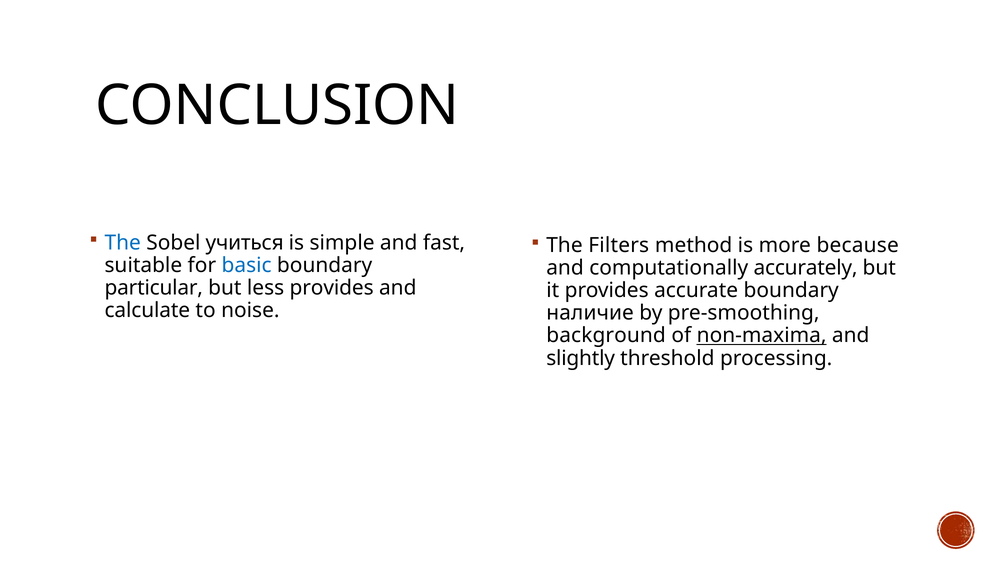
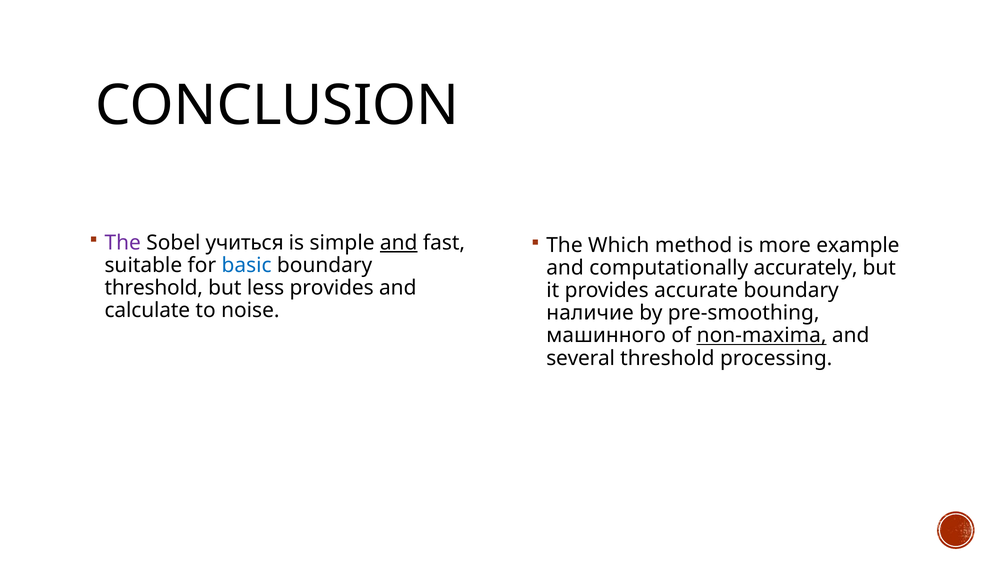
The colour: blue -> purple (123, 243)
and underline: none -> present (399, 243)
Filters: Filters -> Which (619, 246)
because: because -> example (858, 246)
particular: particular -> threshold (154, 288)
background: background -> машинного (606, 336)
slightly: slightly -> several (581, 359)
